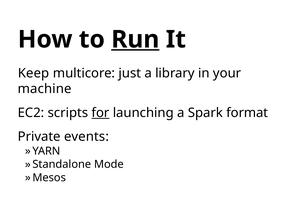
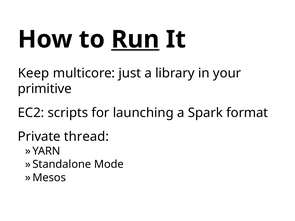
machine: machine -> primitive (45, 89)
for underline: present -> none (100, 113)
events: events -> thread (87, 137)
